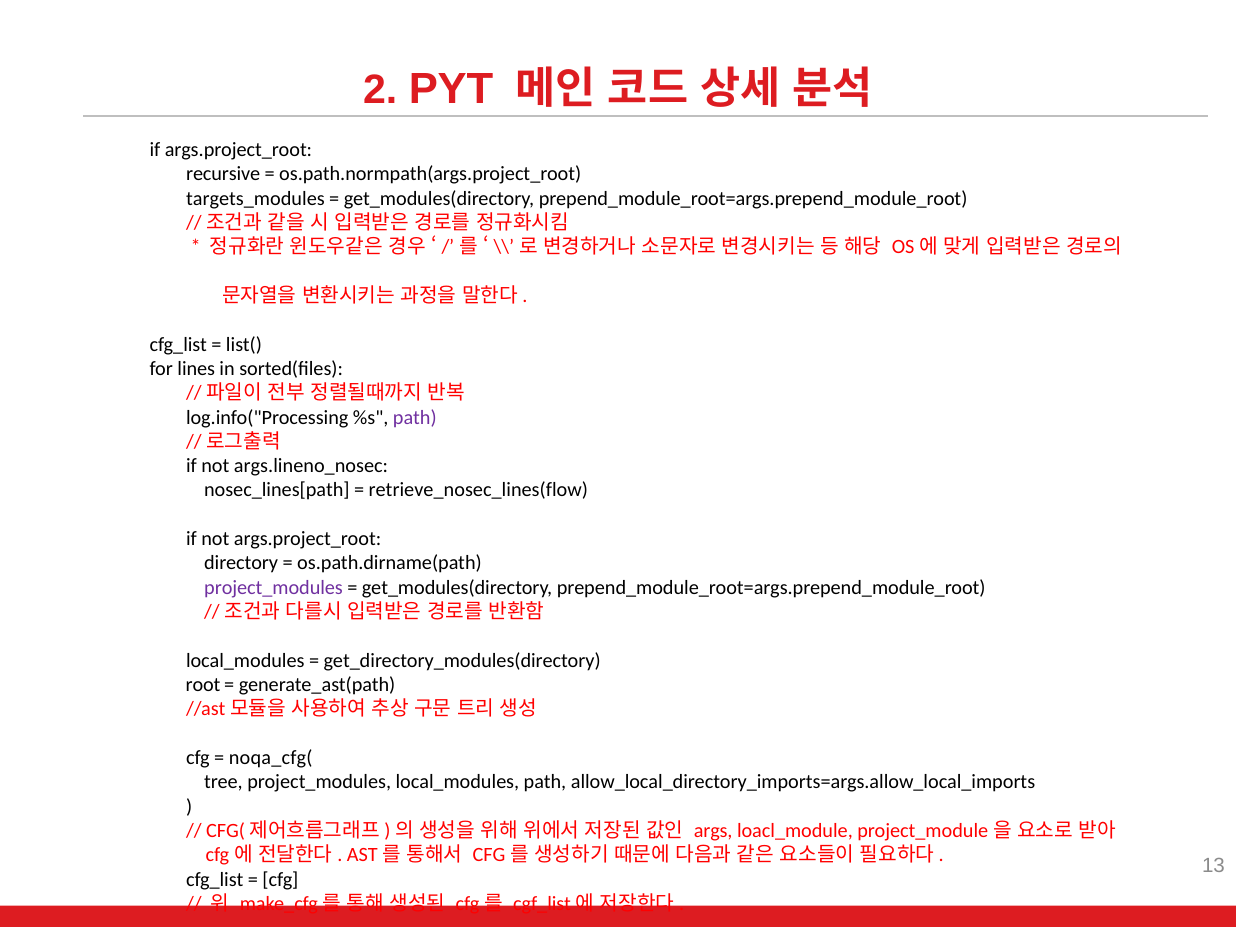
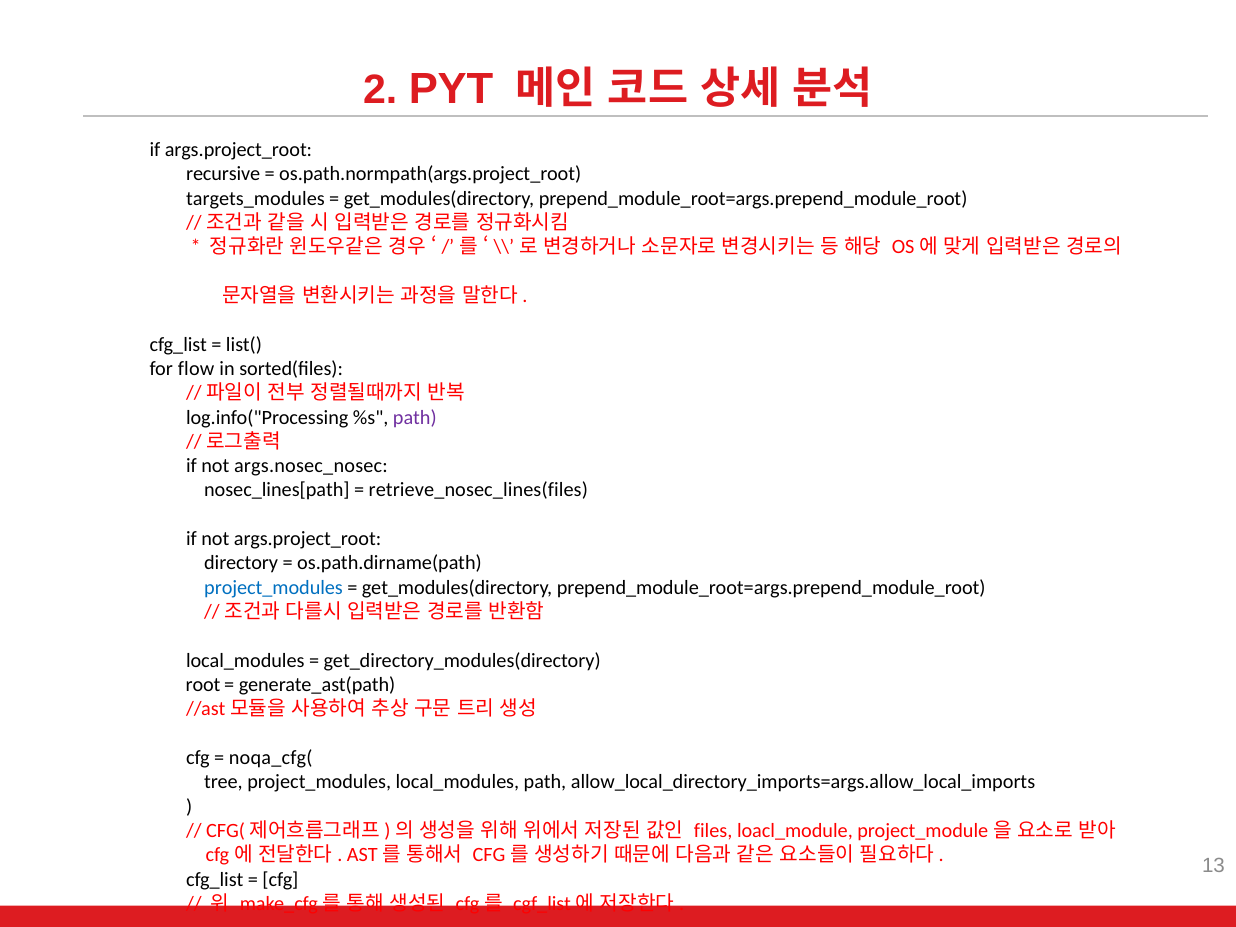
lines: lines -> flow (196, 369)
args.lineno_nosec: args.lineno_nosec -> args.nosec_nosec (311, 466)
retrieve_nosec_lines(flow: retrieve_nosec_lines(flow -> retrieve_nosec_lines(files (478, 490)
project_modules colour: purple -> blue (274, 588)
args: args -> files (713, 831)
